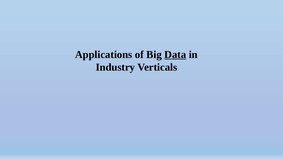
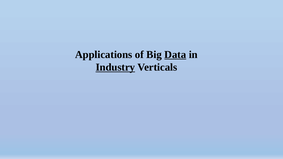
Industry underline: none -> present (115, 67)
